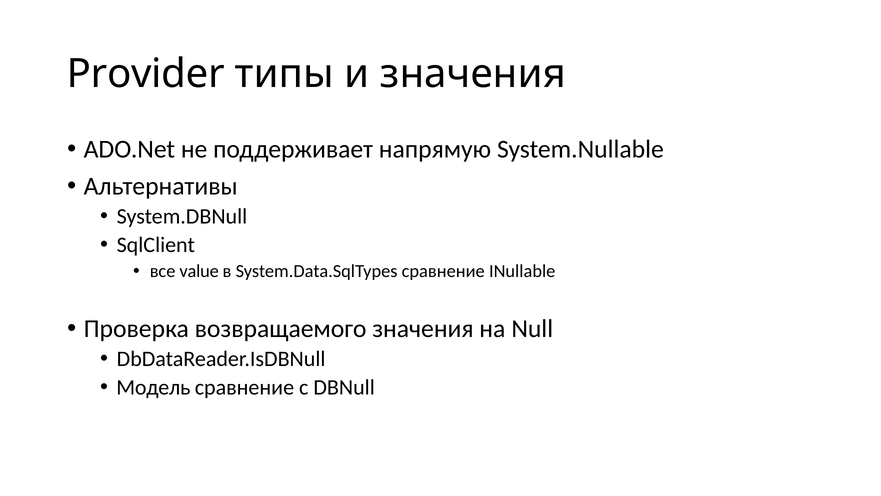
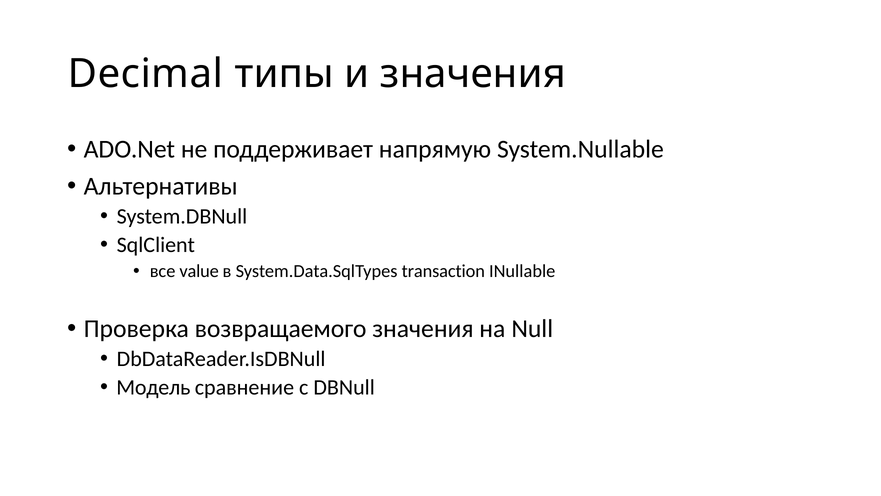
Provider: Provider -> Decimal (145, 74)
System.Data.SqlTypes сравнение: сравнение -> transaction (443, 271)
